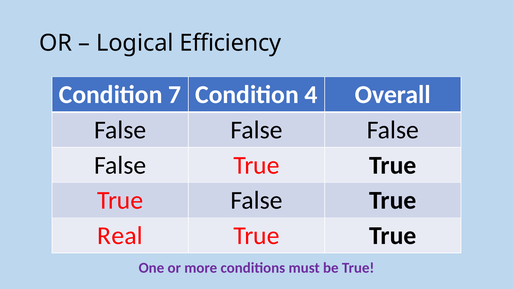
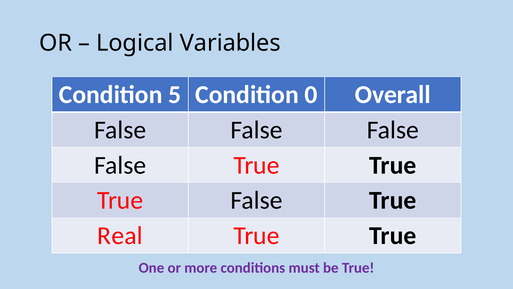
Efficiency: Efficiency -> Variables (230, 43)
7: 7 -> 5 (175, 95)
4: 4 -> 0 (311, 95)
